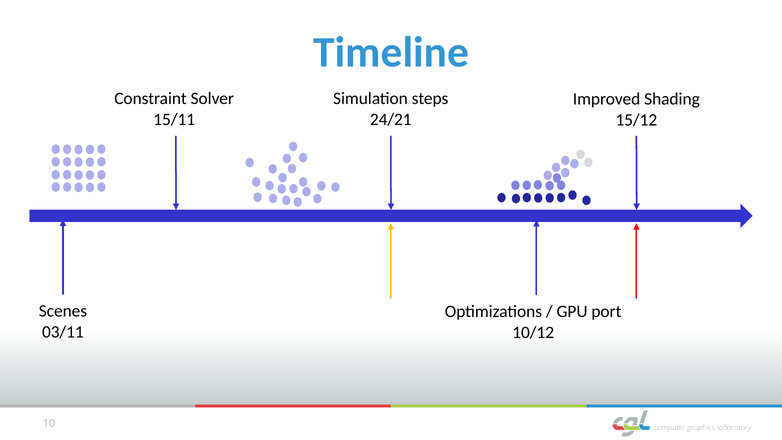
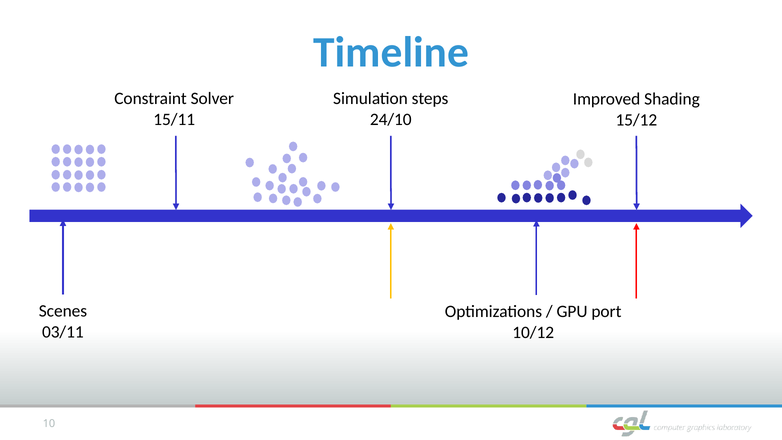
24/21: 24/21 -> 24/10 (391, 119)
